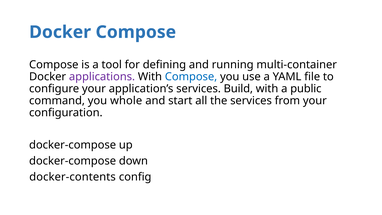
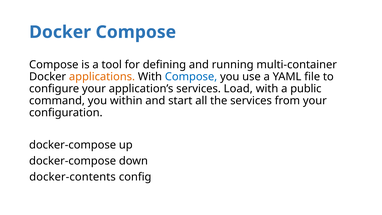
applications colour: purple -> orange (102, 77)
Build: Build -> Load (238, 89)
whole: whole -> within (126, 101)
